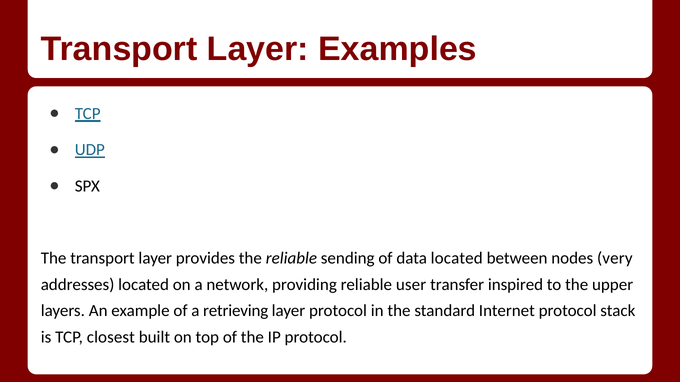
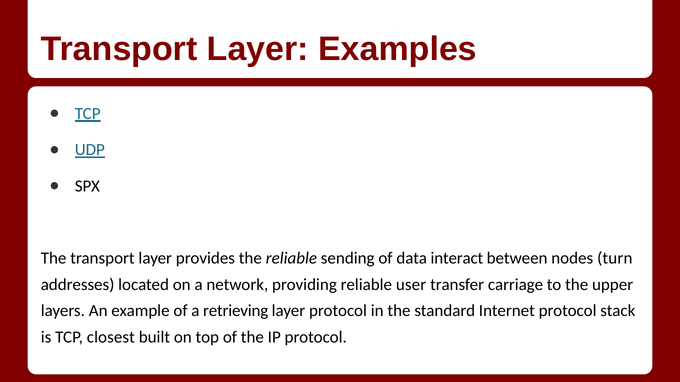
data located: located -> interact (457, 258)
very: very -> turn (615, 258)
inspired: inspired -> carriage (516, 285)
